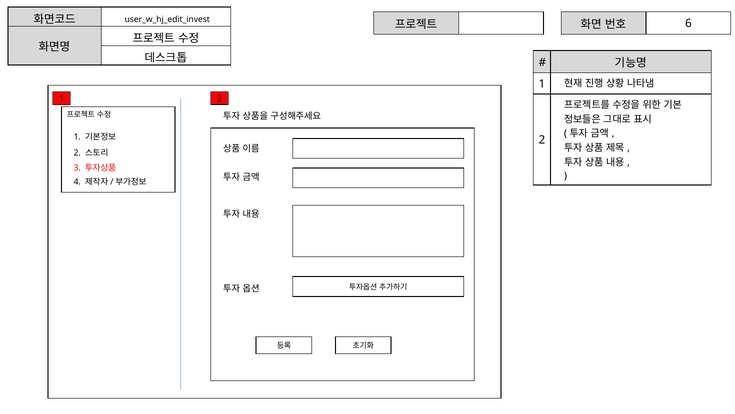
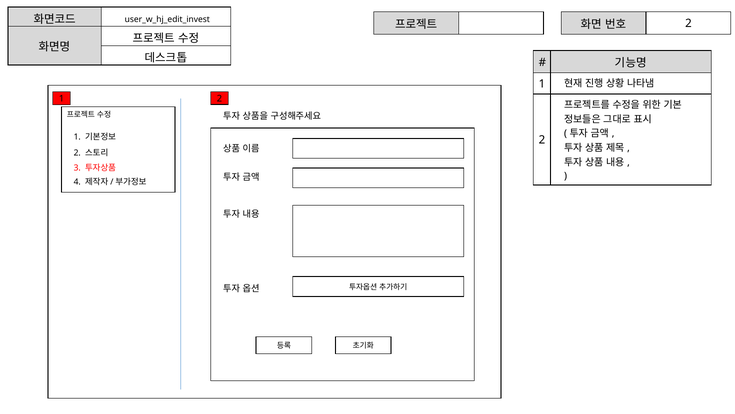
6: 6 -> 2 (688, 24)
